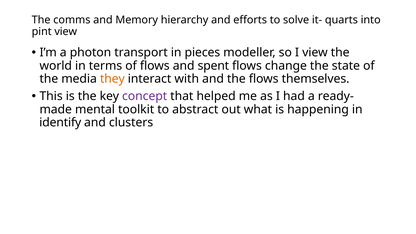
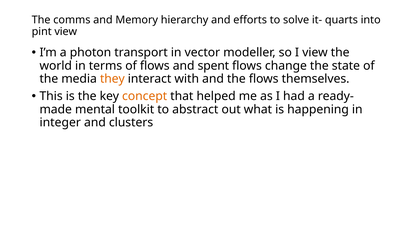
pieces: pieces -> vector (202, 53)
concept colour: purple -> orange (145, 96)
identify: identify -> integer (60, 122)
